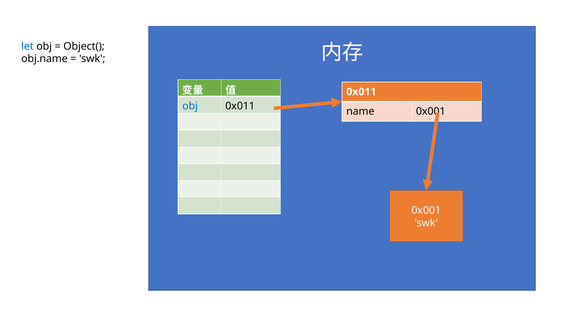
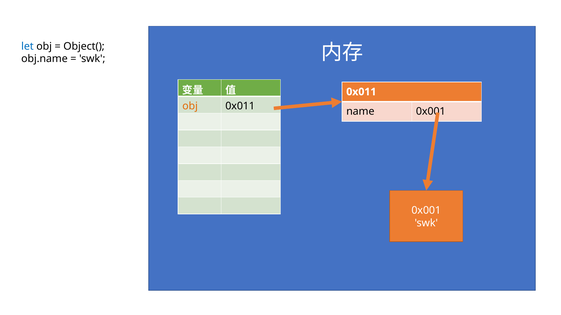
obj colour: blue -> orange (190, 106)
